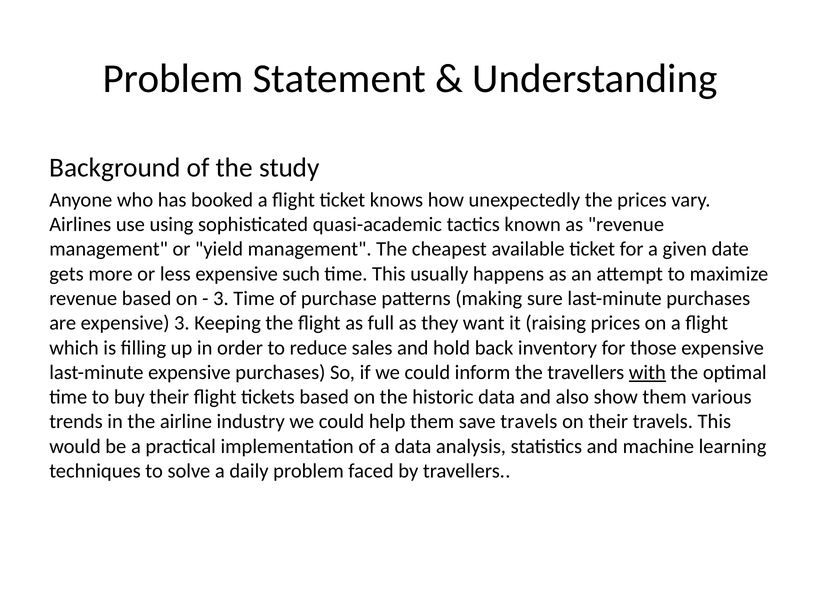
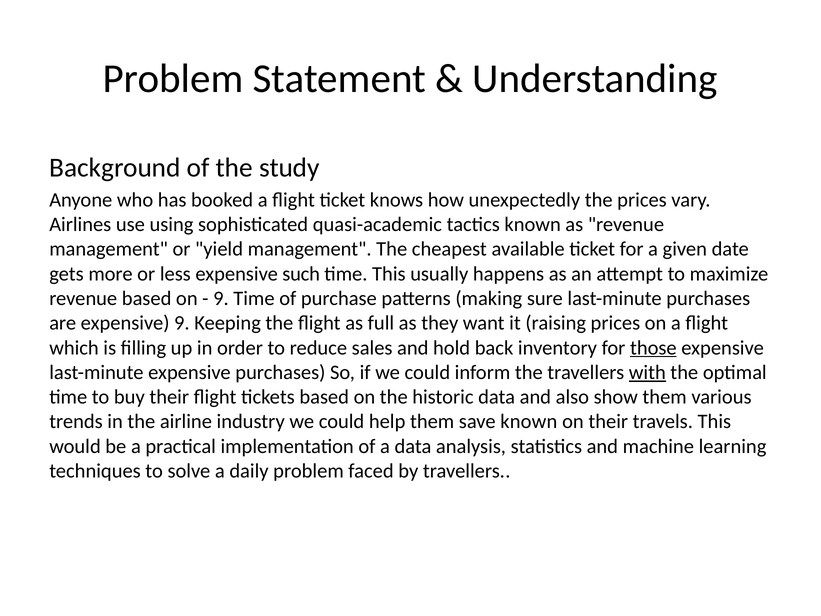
3: 3 -> 9 (221, 298)
expensive 3: 3 -> 9 (182, 323)
those underline: none -> present (653, 348)
save travels: travels -> known (529, 422)
